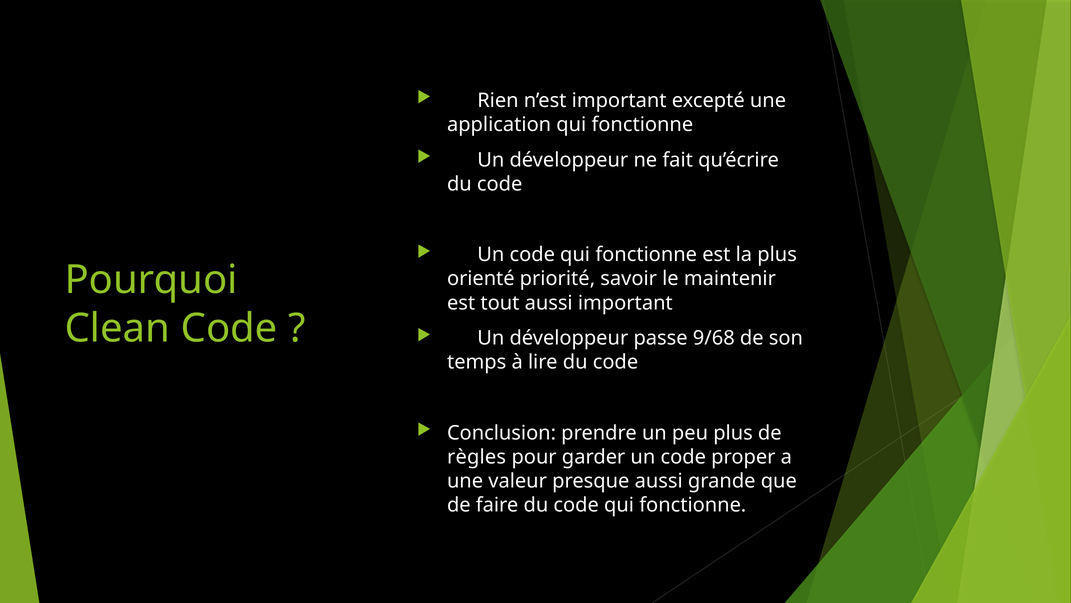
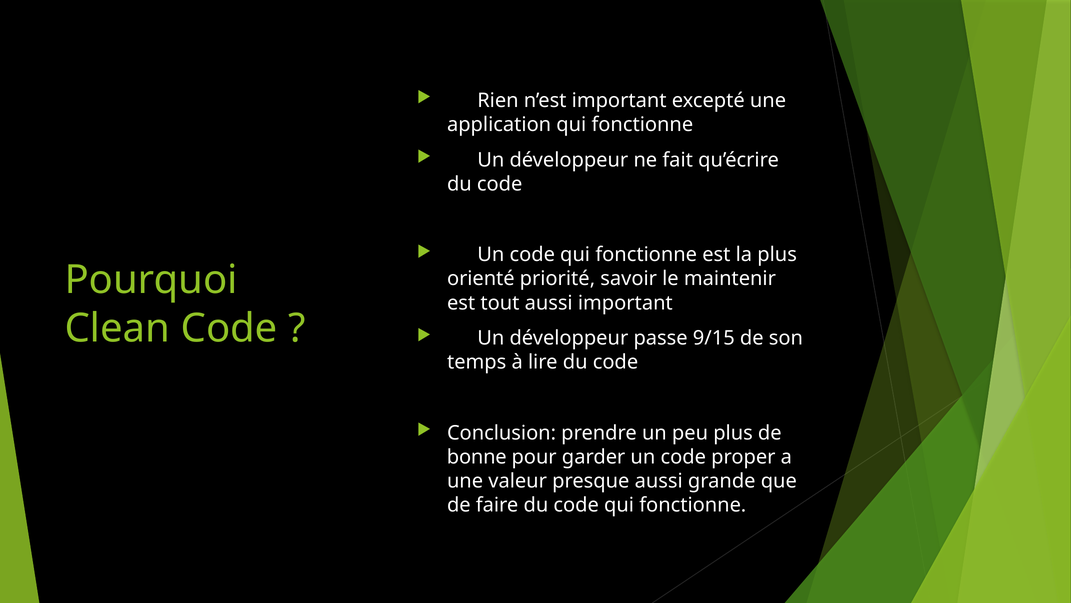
9/68: 9/68 -> 9/15 (714, 338)
règles: règles -> bonne (477, 457)
